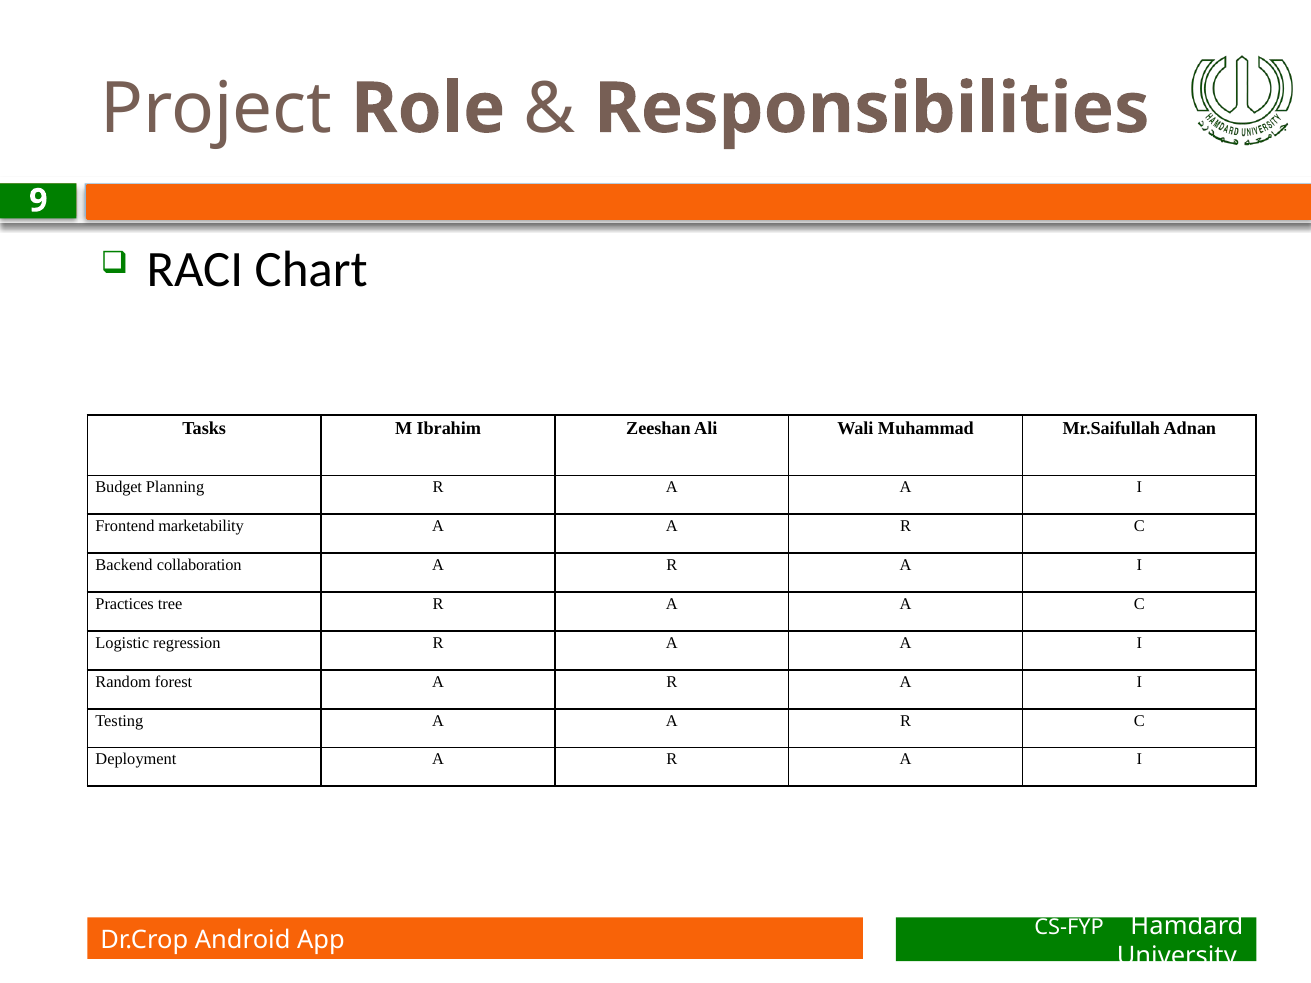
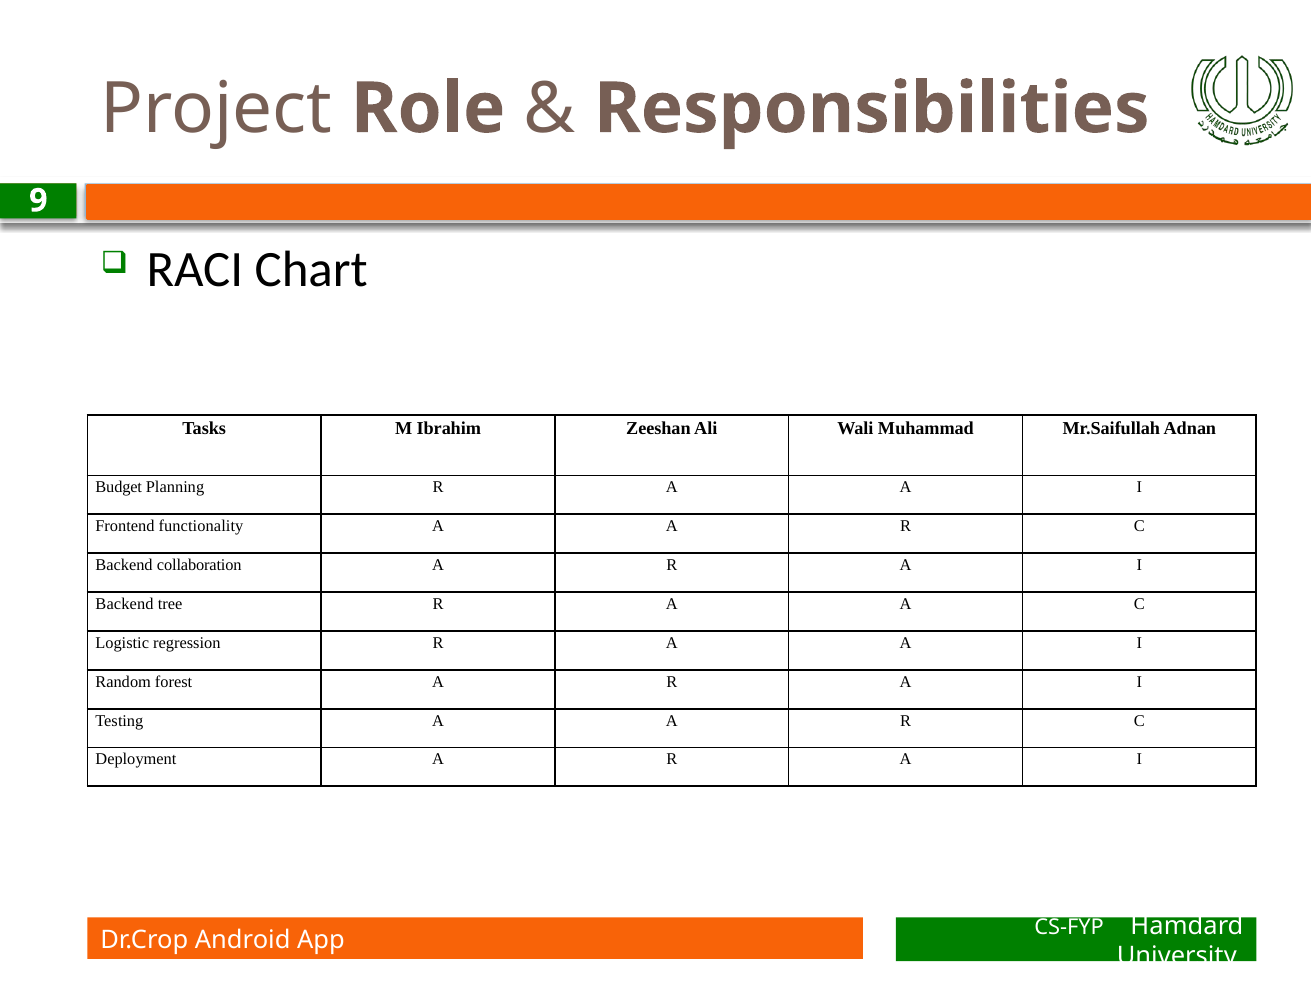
marketability: marketability -> functionality (201, 526)
Practices: Practices -> Backend (125, 604)
